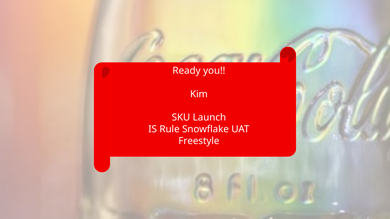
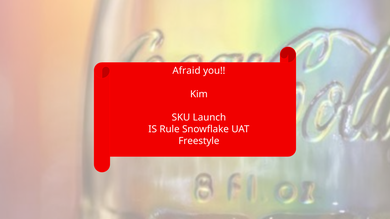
Ready: Ready -> Afraid (186, 71)
